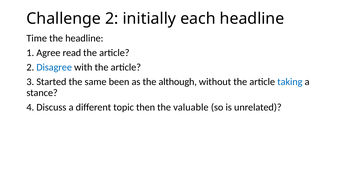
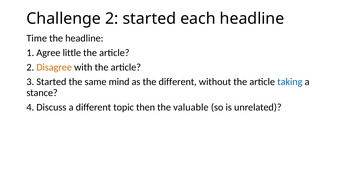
2 initially: initially -> started (149, 19)
read: read -> little (72, 53)
Disagree colour: blue -> orange (54, 67)
been: been -> mind (119, 82)
the although: although -> different (178, 82)
